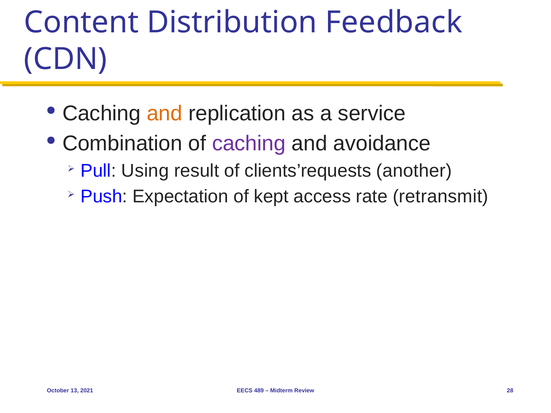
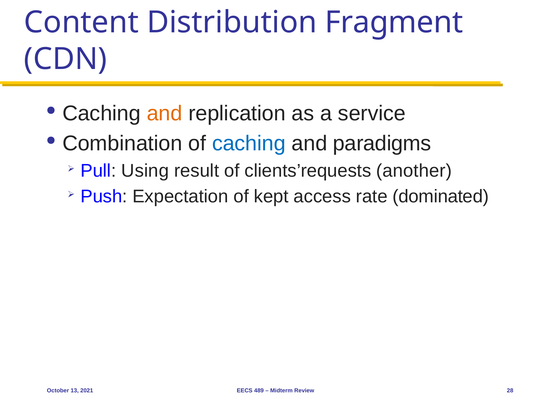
Feedback: Feedback -> Fragment (394, 22)
caching colour: purple -> blue (249, 144)
avoidance: avoidance -> paradigms (382, 144)
retransmit: retransmit -> dominated (441, 197)
